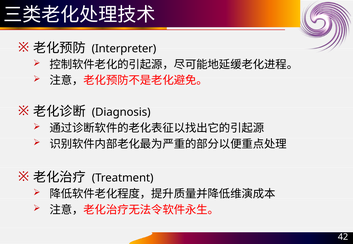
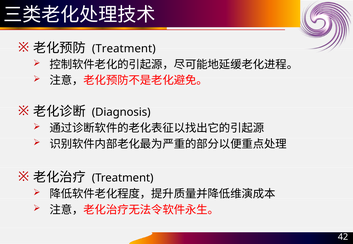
Interpreter: Interpreter -> Treatment (124, 49)
